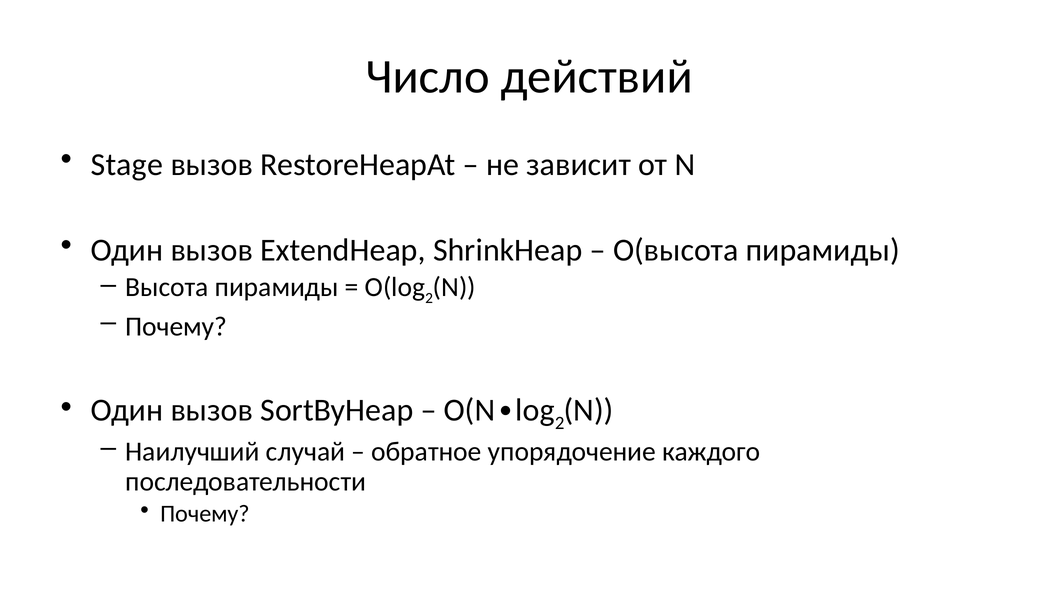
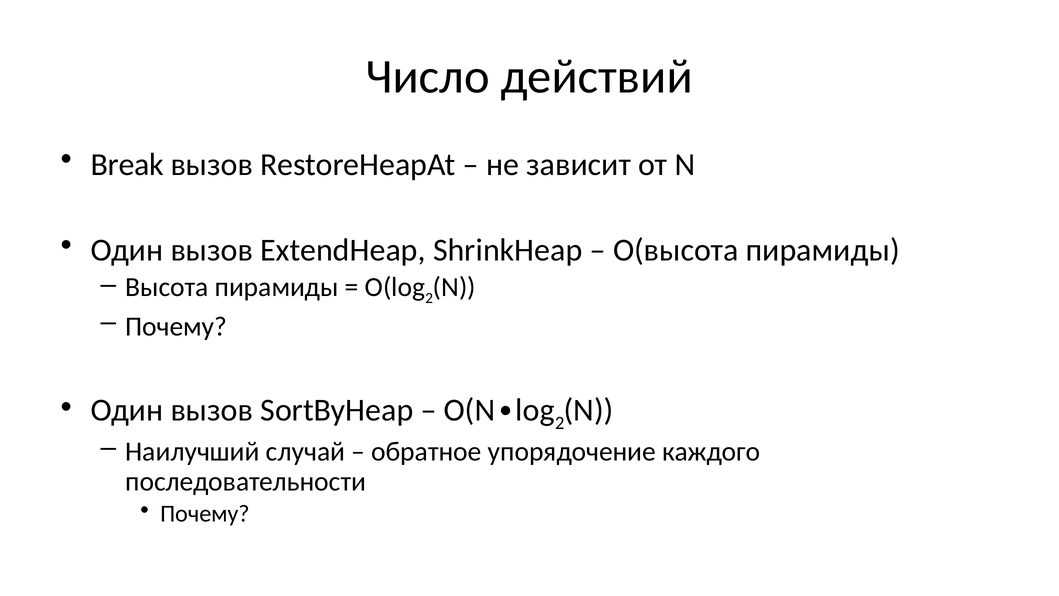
Stage: Stage -> Break (127, 164)
